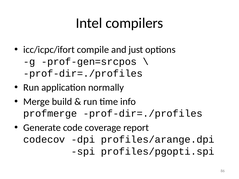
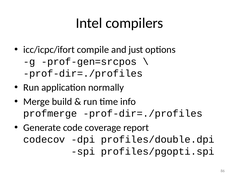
profiles/arange.dpi: profiles/arange.dpi -> profiles/double.dpi (158, 140)
